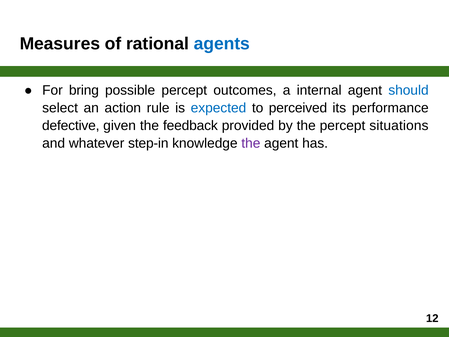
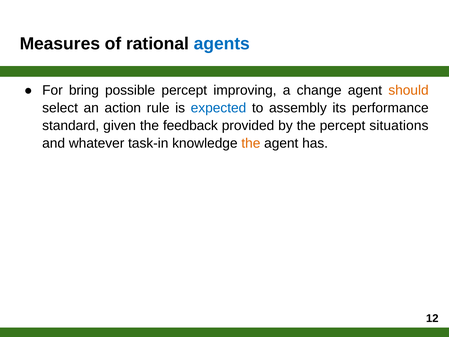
outcomes: outcomes -> improving (245, 90)
internal: internal -> change (319, 90)
should colour: blue -> orange (409, 90)
perceived: perceived -> assembly (298, 108)
defective: defective -> standard (71, 125)
step-in: step-in -> task-in (148, 143)
the colour: purple -> orange (251, 143)
